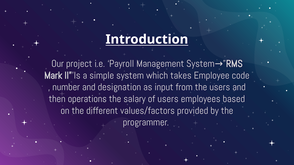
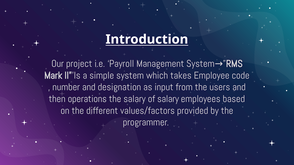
of users: users -> salary (168, 99)
